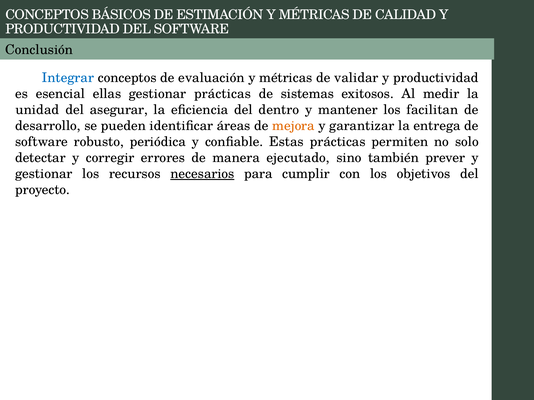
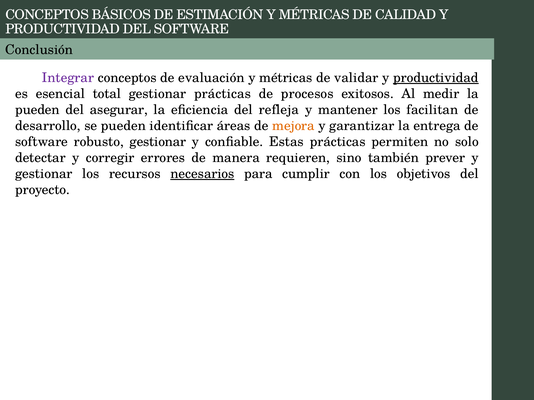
Integrar colour: blue -> purple (68, 78)
productividad underline: none -> present (436, 78)
ellas: ellas -> total (107, 94)
sistemas: sistemas -> procesos (307, 94)
unidad: unidad -> pueden (37, 110)
dentro: dentro -> refleja (279, 110)
robusto periódica: periódica -> gestionar (158, 142)
ejecutado: ejecutado -> requieren (298, 158)
